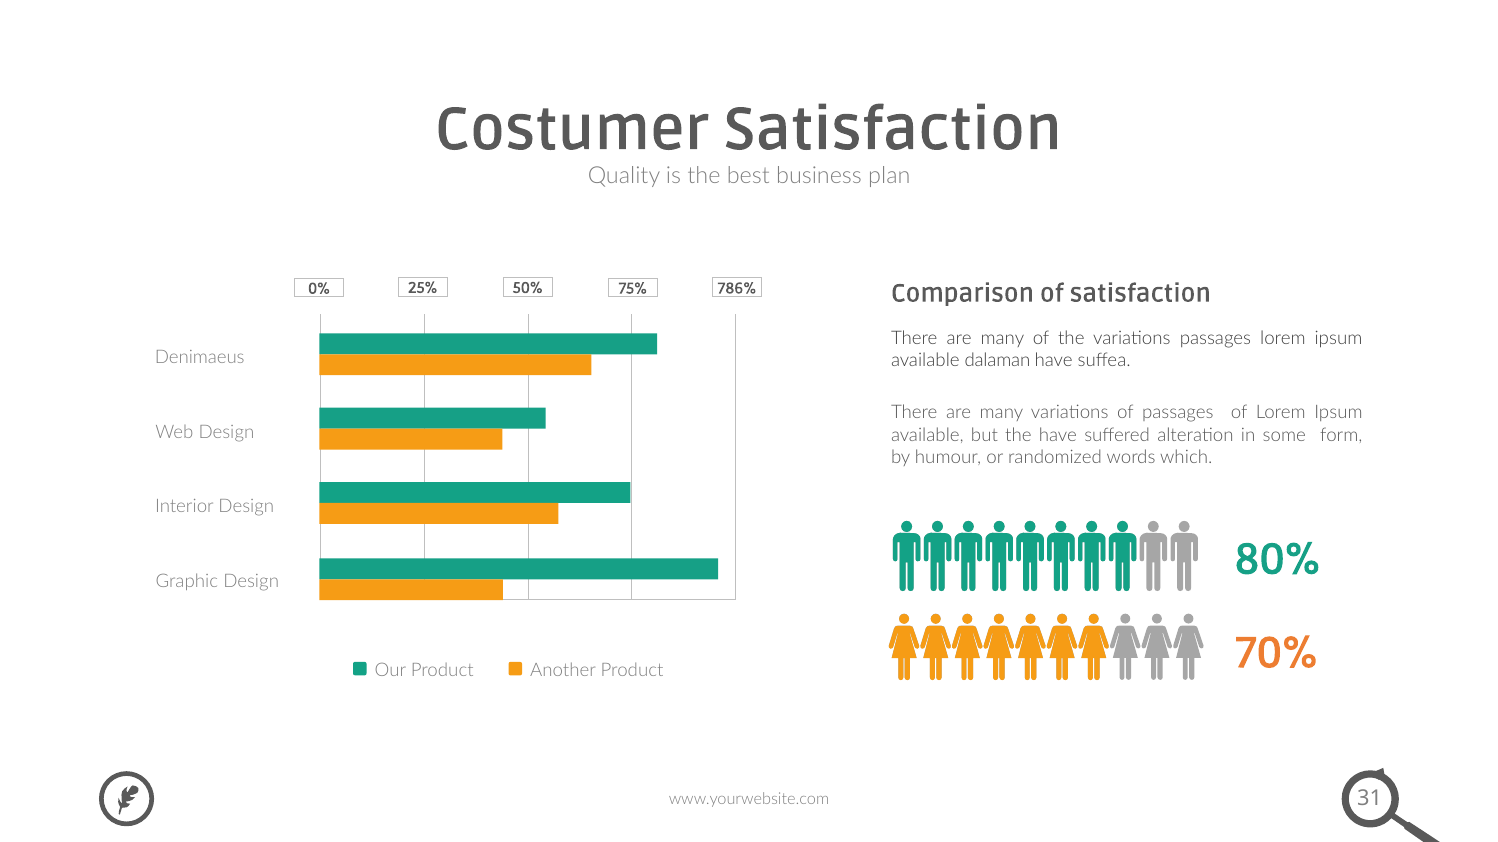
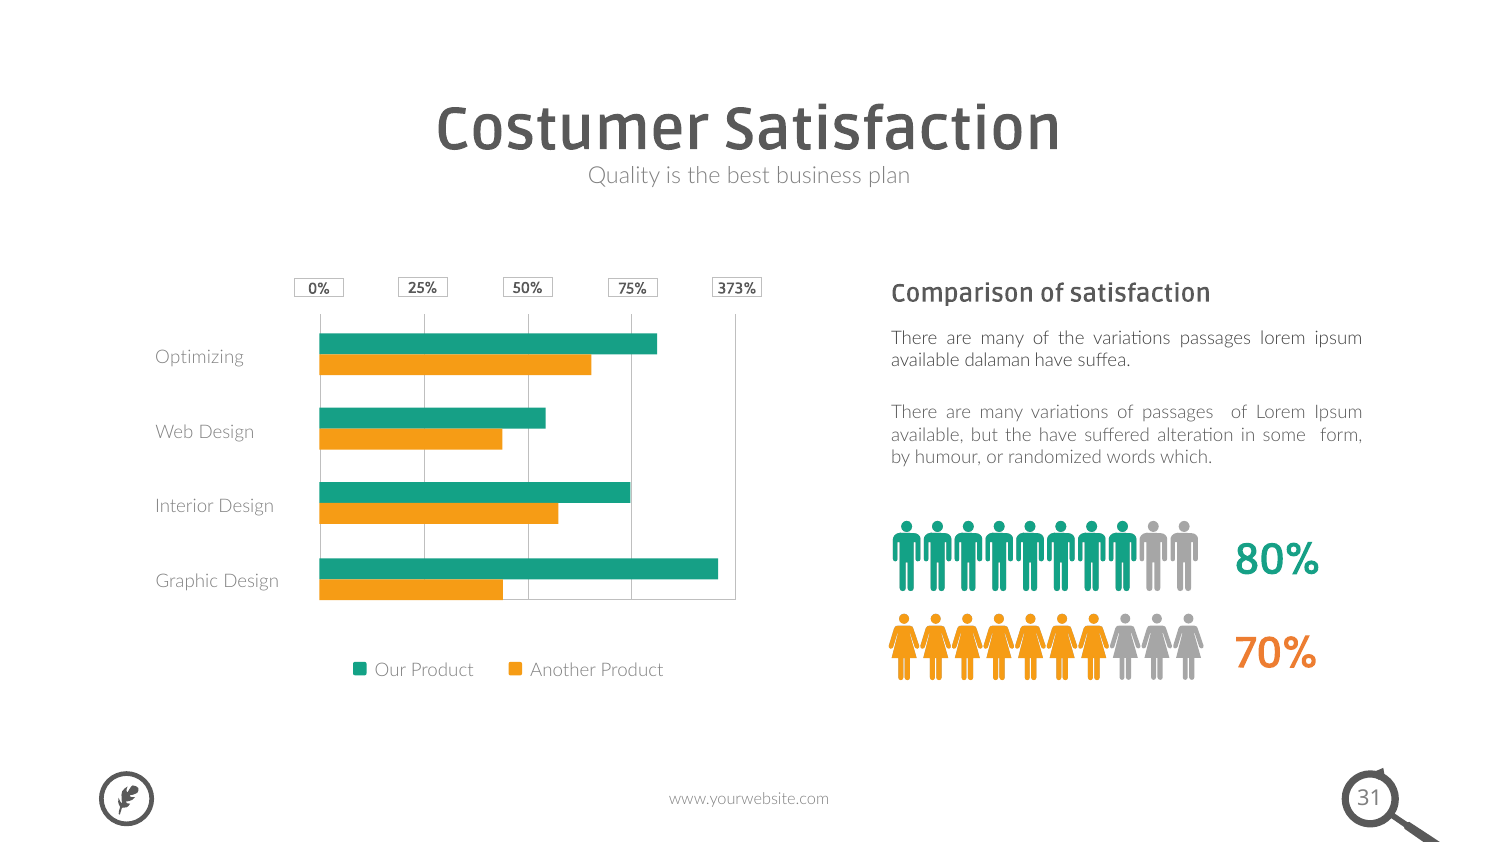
786%: 786% -> 373% (737, 289)
Denimaeus: Denimaeus -> Optimizing (200, 357)
